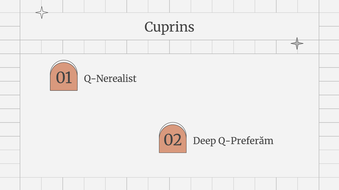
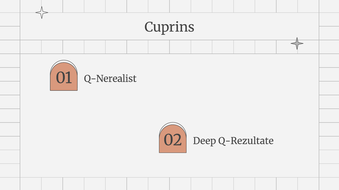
Q-Preferăm: Q-Preferăm -> Q-Rezultate (246, 141)
